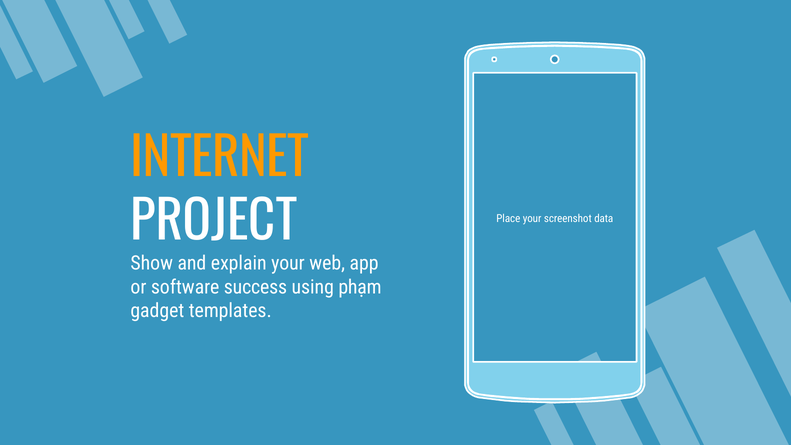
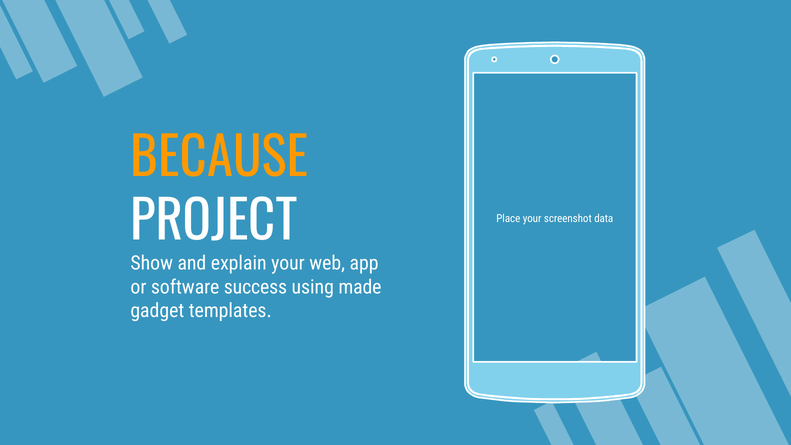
INTERNET: INTERNET -> BECAUSE (219, 159)
phạm: phạm -> made (360, 287)
